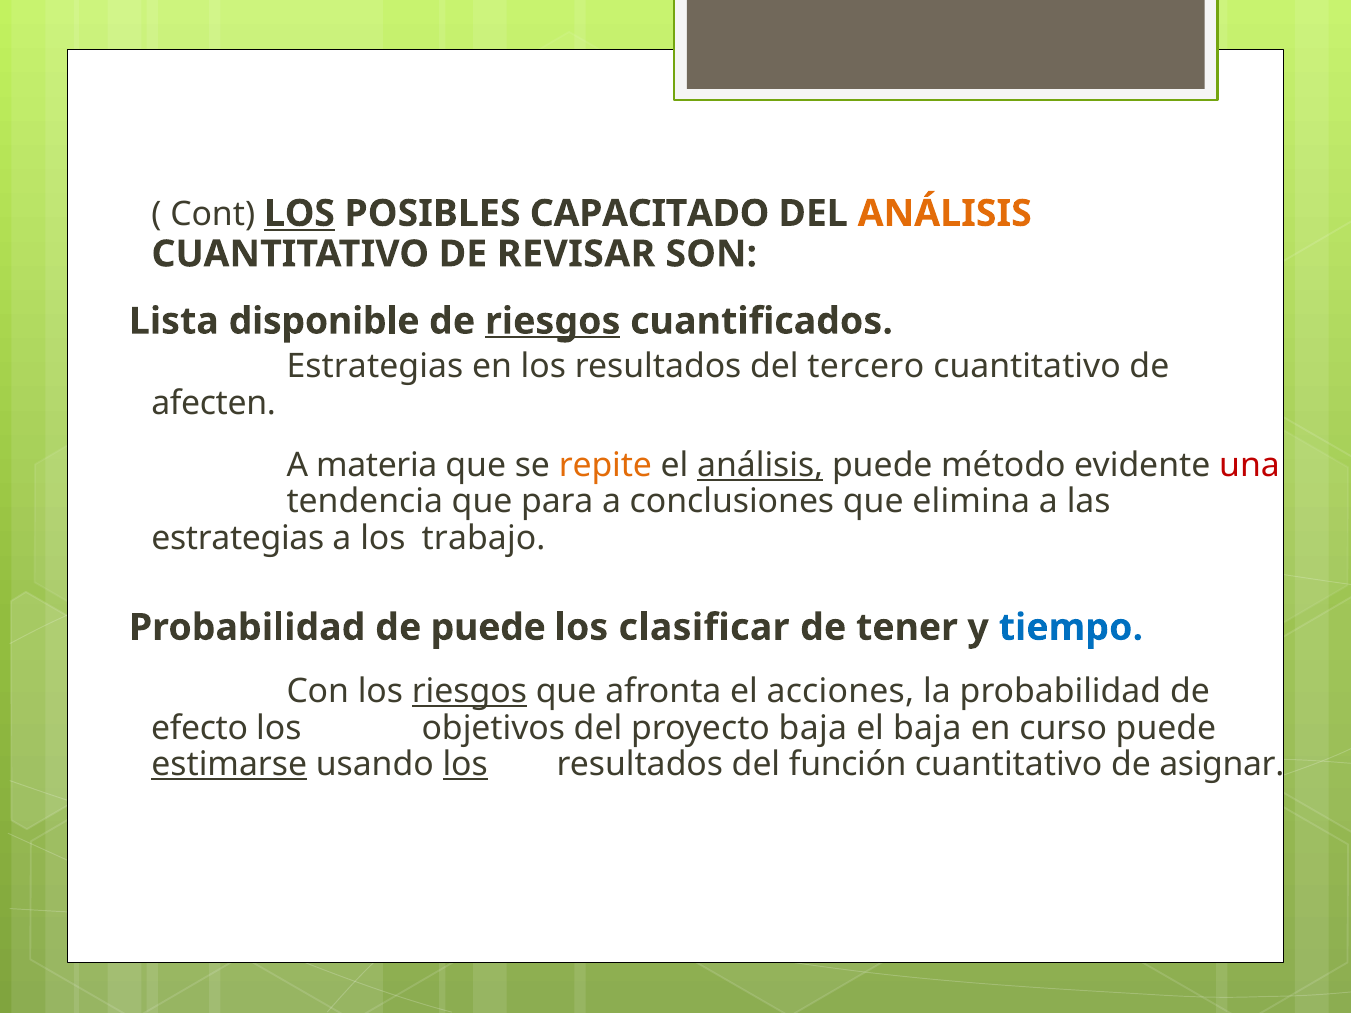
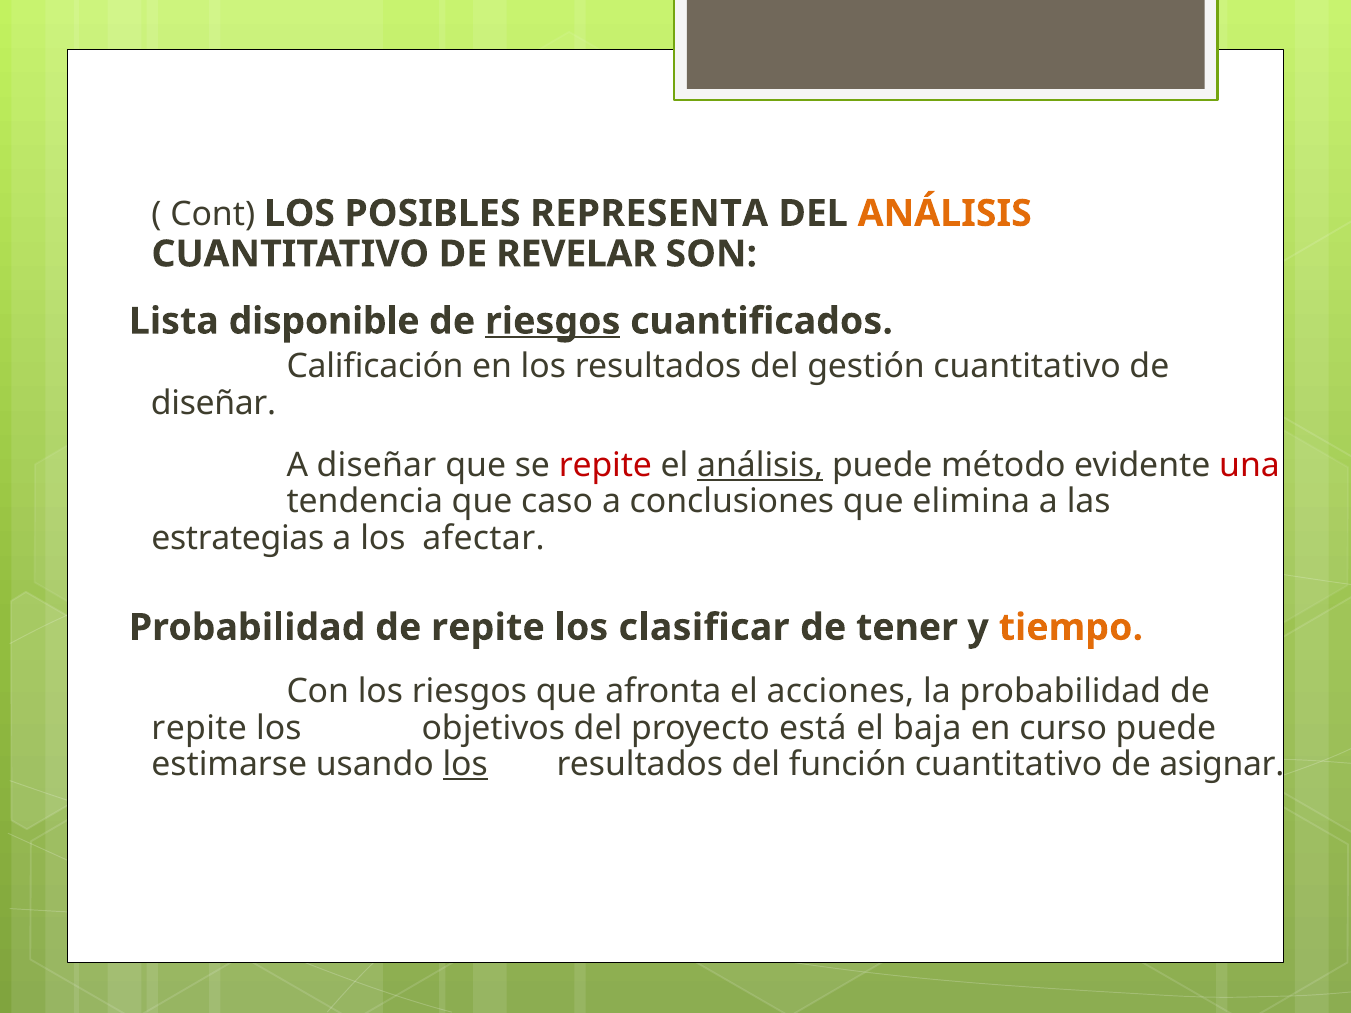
LOS underline: present -> none (299, 214)
CAPACITADO: CAPACITADO -> REPRESENTA (649, 214)
REVISAR: REVISAR -> REVELAR (576, 254)
Estrategias: Estrategias -> Calificación (375, 367)
tercero: tercero -> gestión (866, 367)
afecten: afecten -> diseñar (214, 403)
A materia: materia -> diseñar (376, 465)
repite colour: orange -> red (605, 465)
para: para -> caso (557, 502)
trabajo: trabajo -> afectar (483, 538)
puede: puede -> repite (488, 628)
tiempo colour: blue -> orange (1071, 628)
riesgos underline: present -> none (469, 692)
efecto: efecto -> repite (199, 729)
proyecto baja: baja -> está (813, 729)
estimarse underline: present -> none (229, 765)
